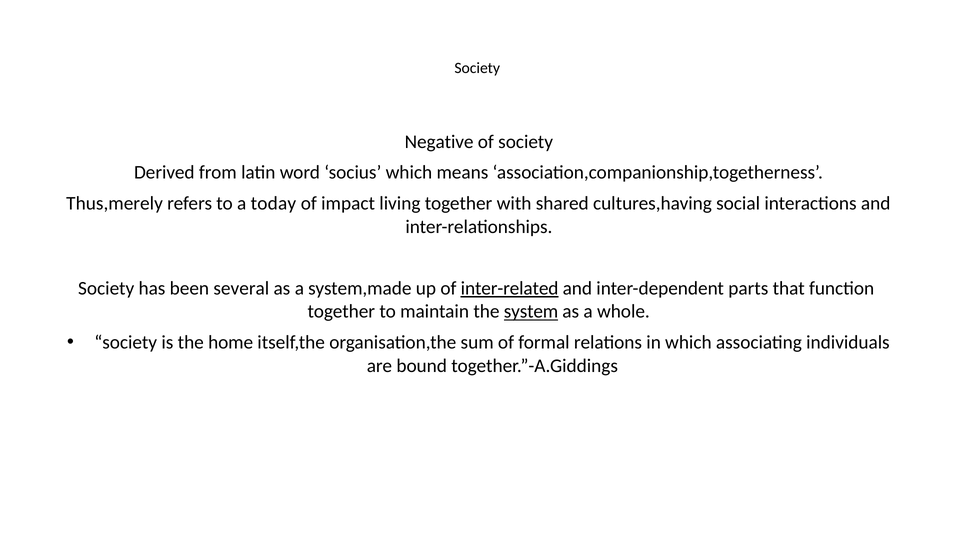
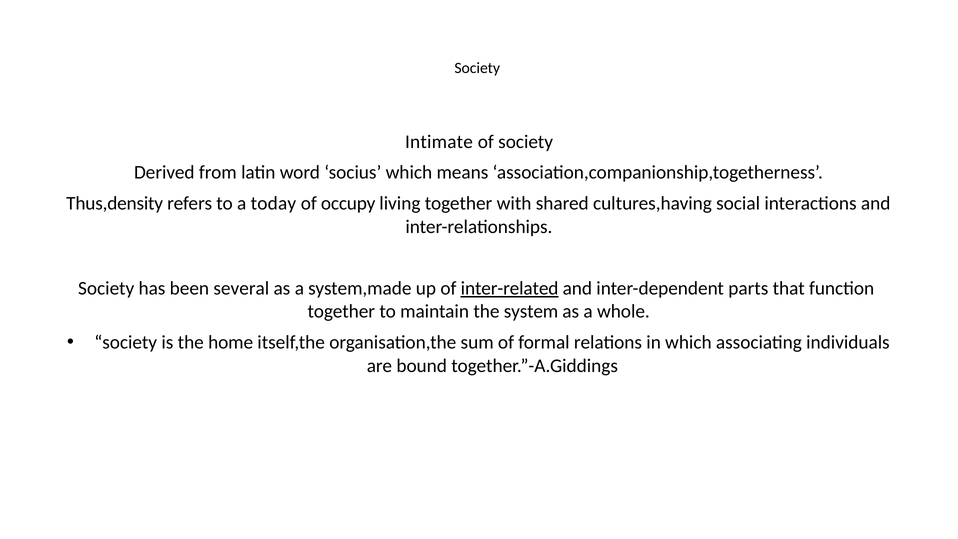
Negative: Negative -> Intimate (439, 142)
Thus,merely: Thus,merely -> Thus,density (115, 203)
impact: impact -> occupy (348, 203)
system underline: present -> none (531, 312)
